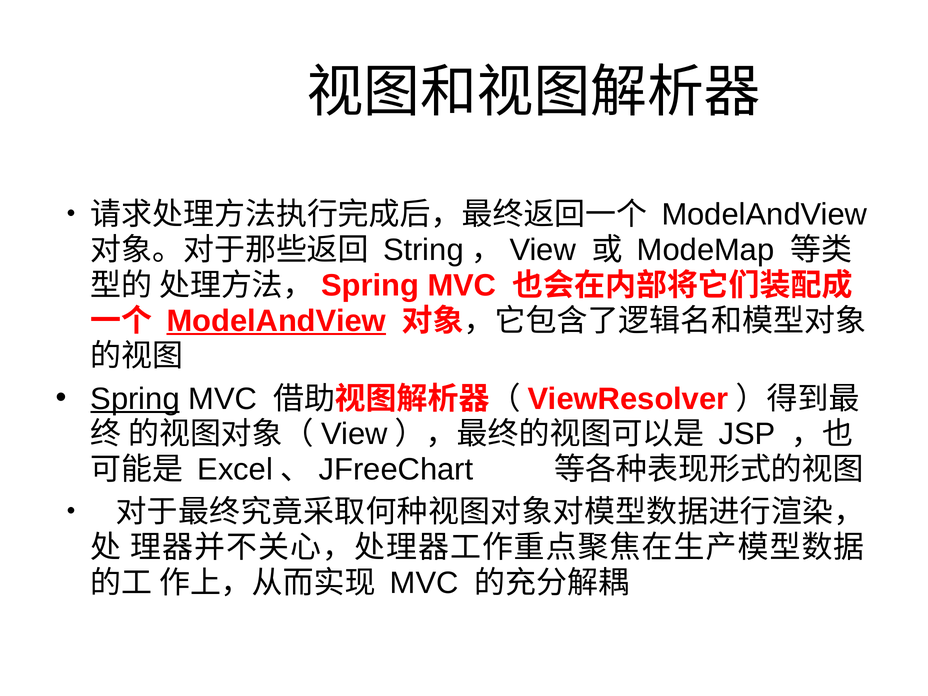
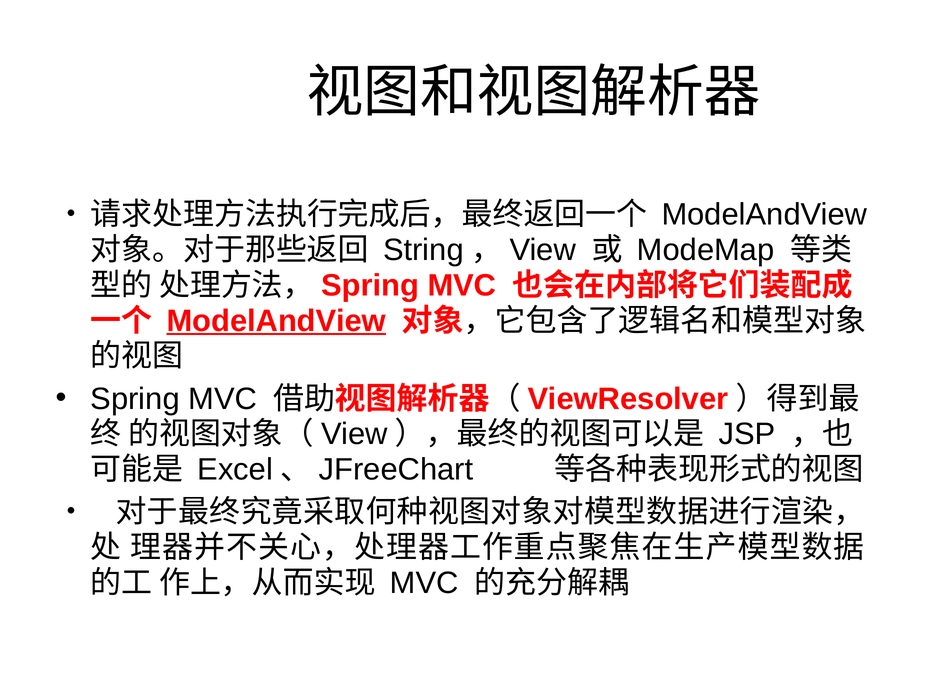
Spring underline: present -> none (135, 399)
